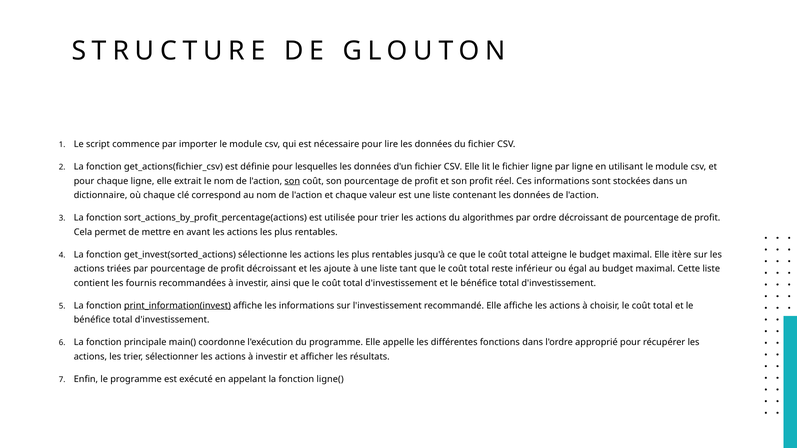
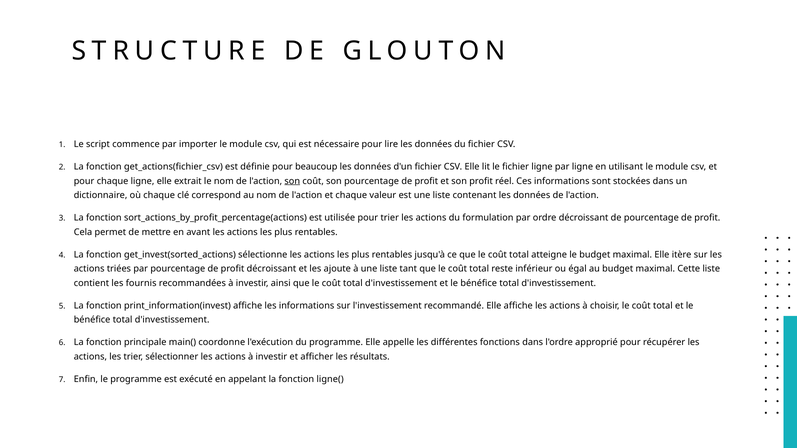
lesquelles: lesquelles -> beaucoup (316, 167)
algorithmes: algorithmes -> formulation (488, 218)
print_information(invest underline: present -> none (177, 306)
